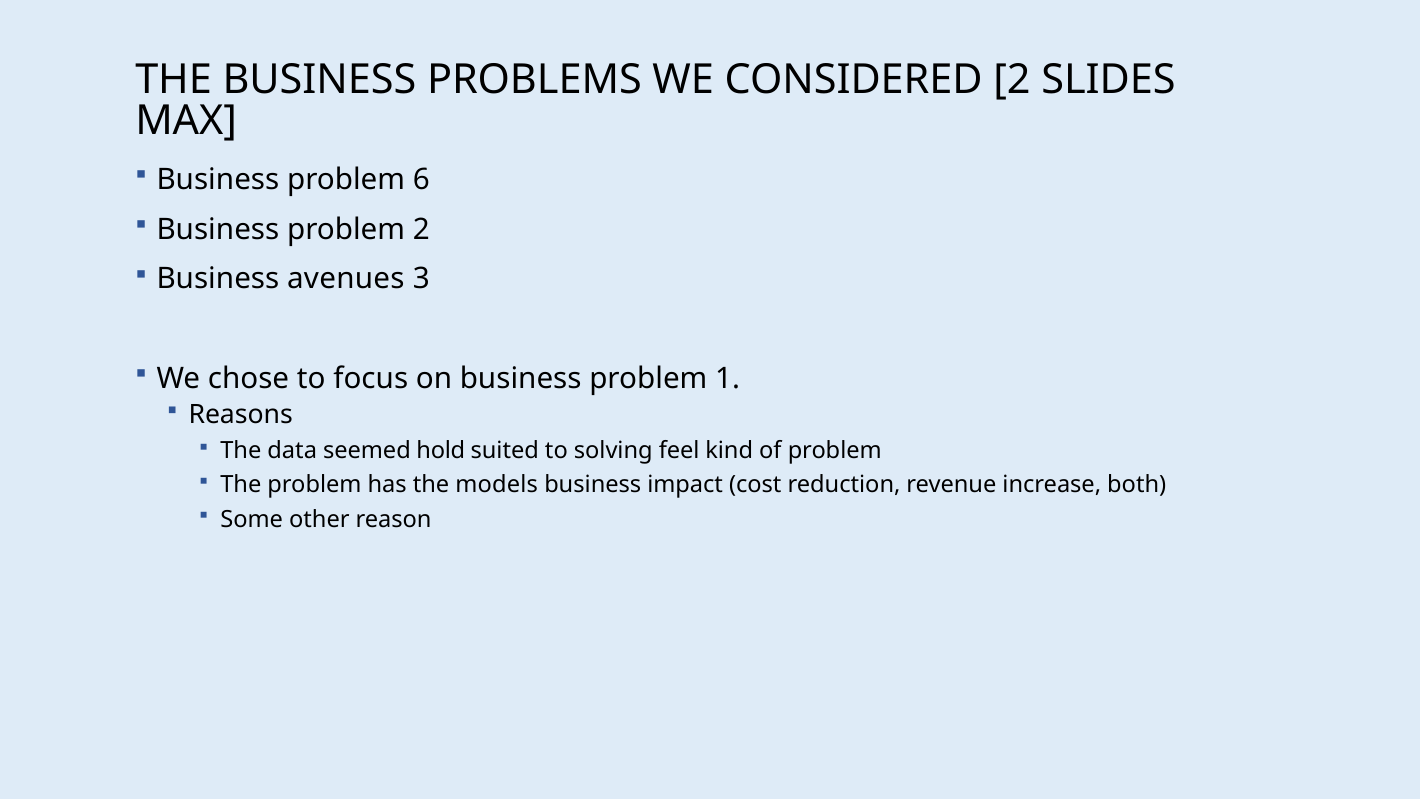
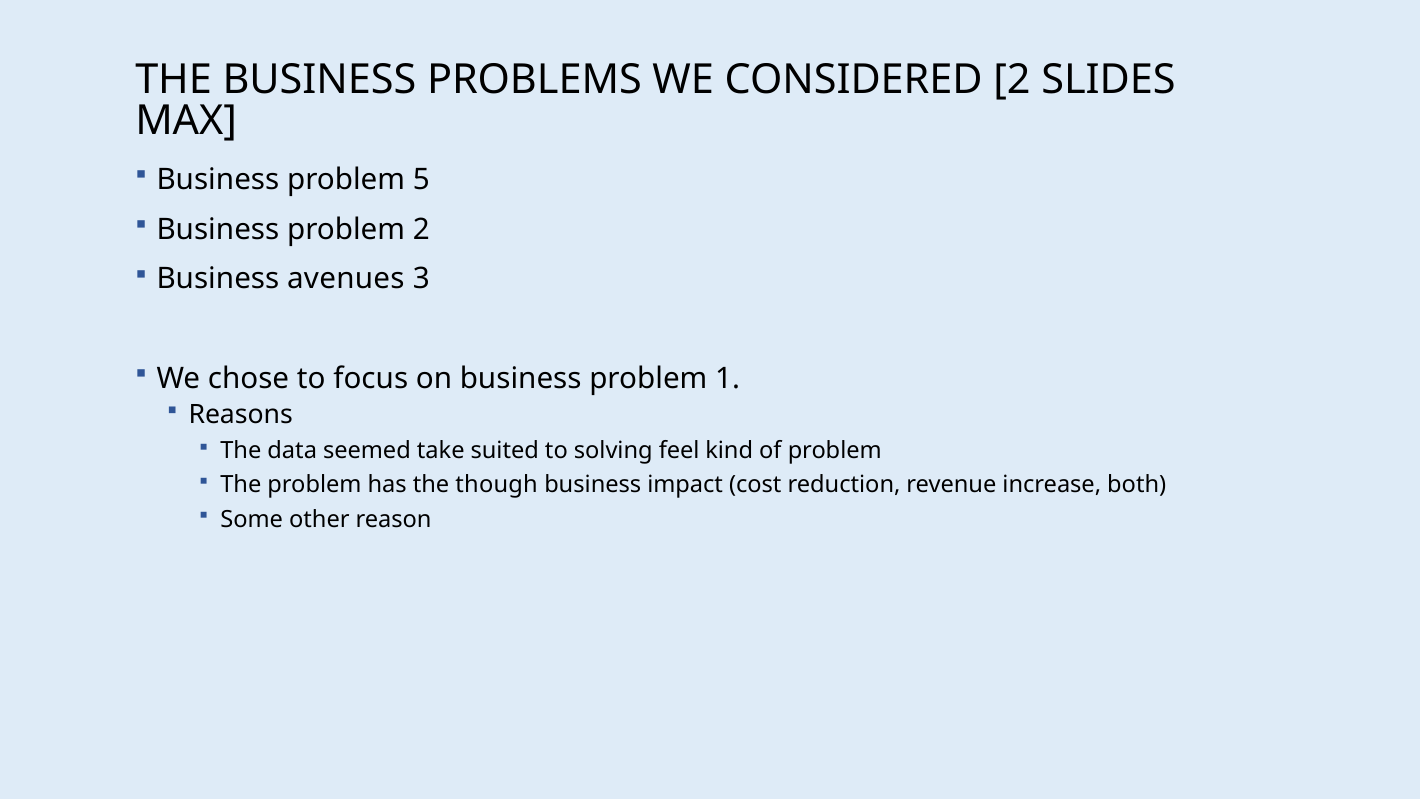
6: 6 -> 5 (421, 179)
hold: hold -> take (441, 451)
models: models -> though (497, 485)
